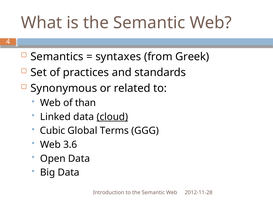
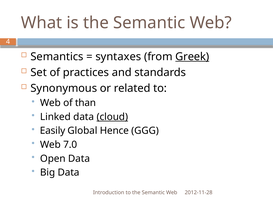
Greek underline: none -> present (192, 57)
Cubic: Cubic -> Easily (53, 131)
Terms: Terms -> Hence (114, 131)
3.6: 3.6 -> 7.0 (70, 144)
